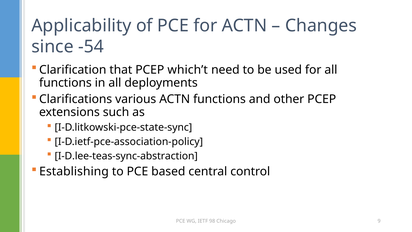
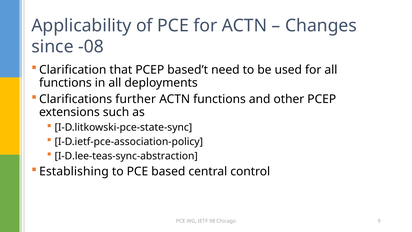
-54: -54 -> -08 (91, 47)
which’t: which’t -> based’t (188, 70)
various: various -> further (136, 99)
